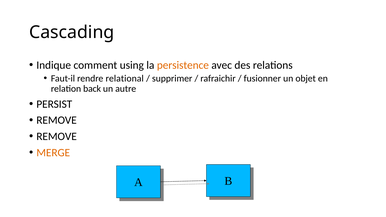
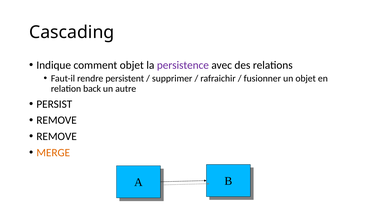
comment using: using -> objet (132, 65)
persistence colour: orange -> purple (183, 65)
relational: relational -> persistent (125, 78)
